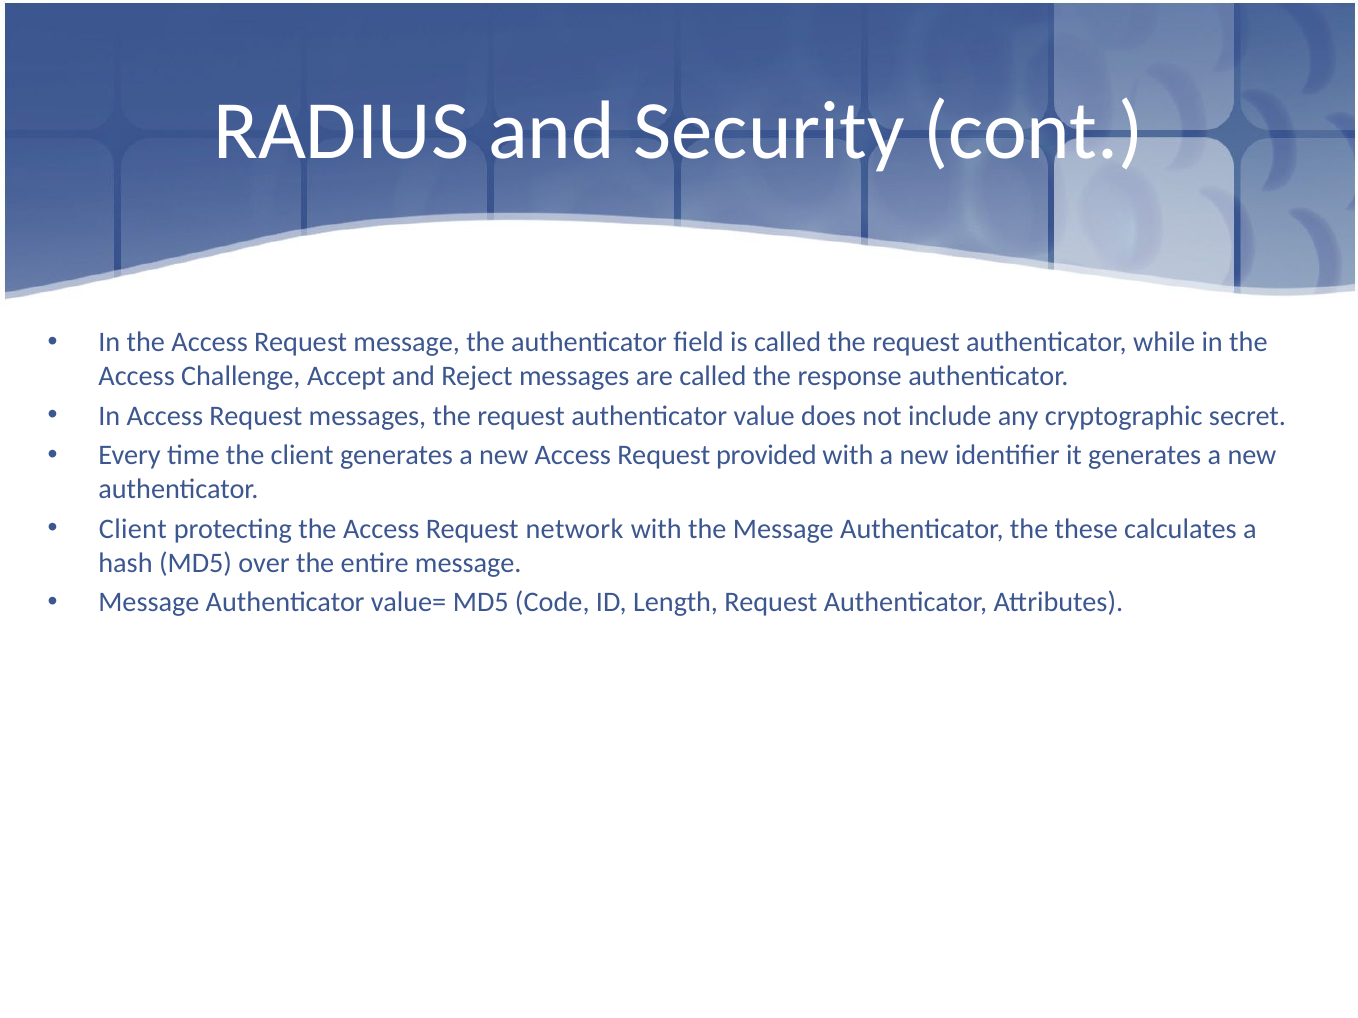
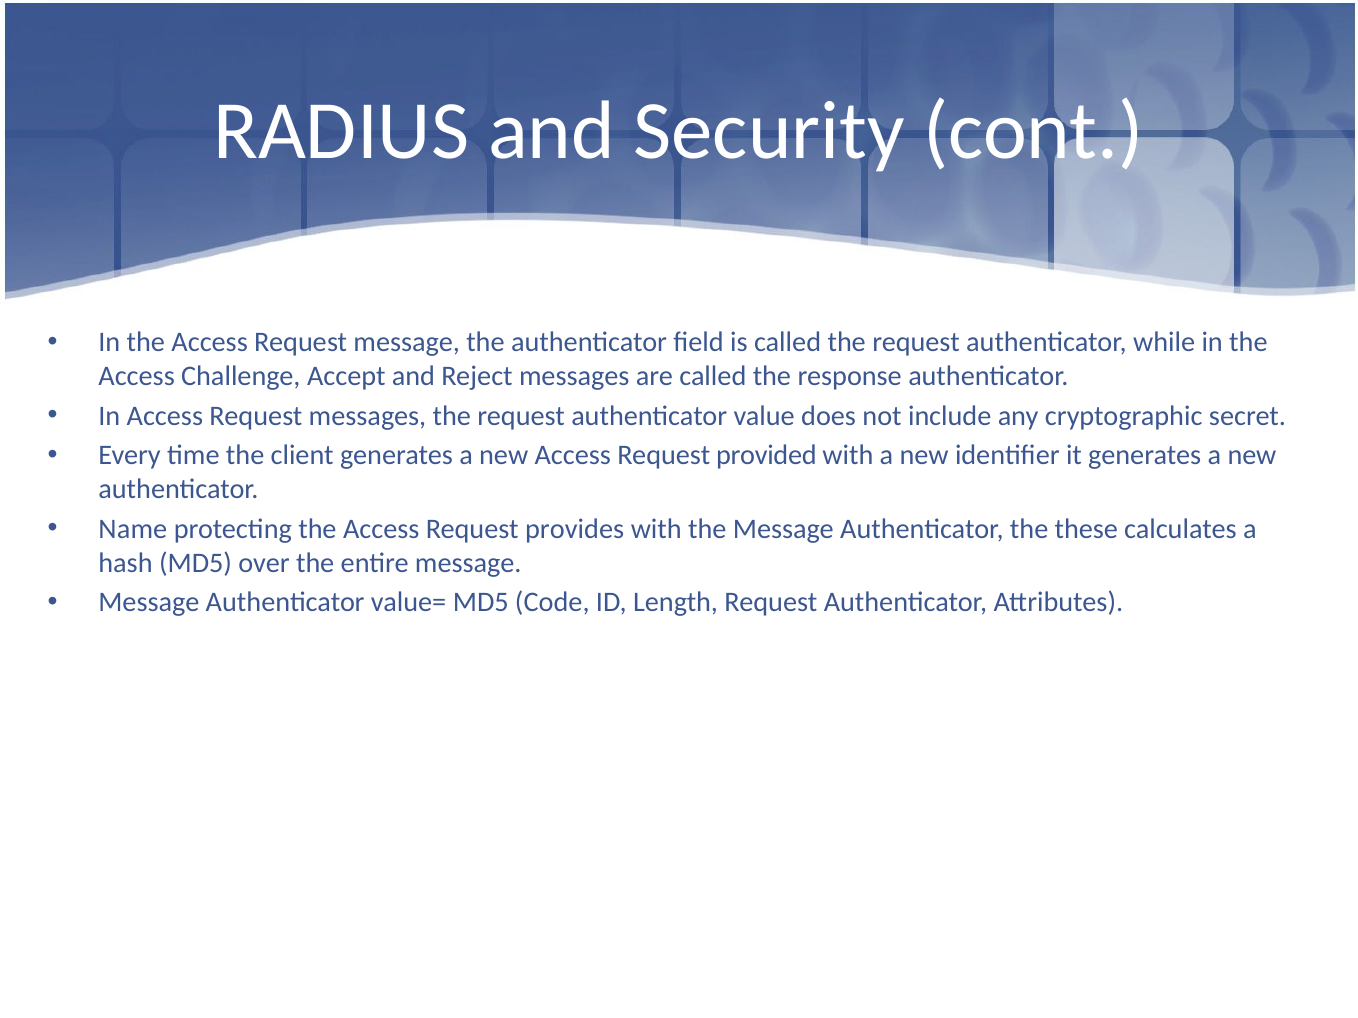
Client: Client -> Name (133, 529)
network: network -> provides (575, 529)
